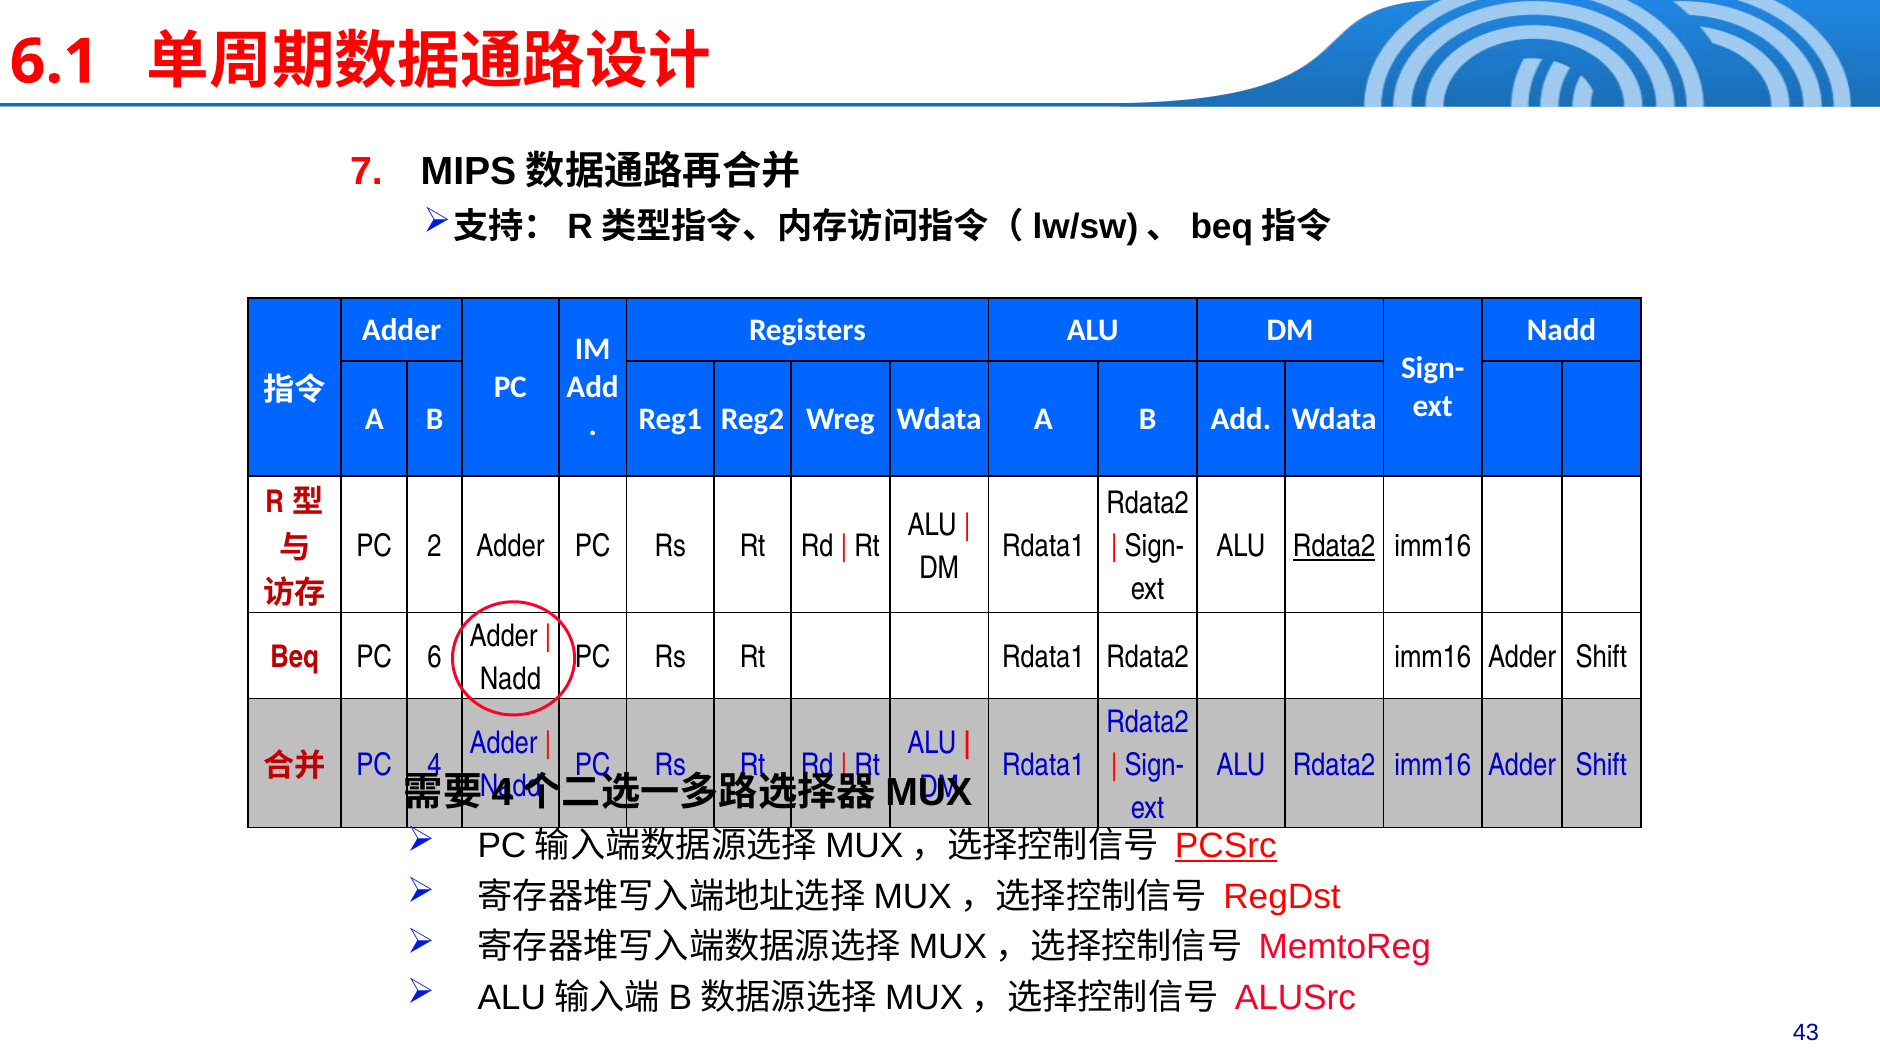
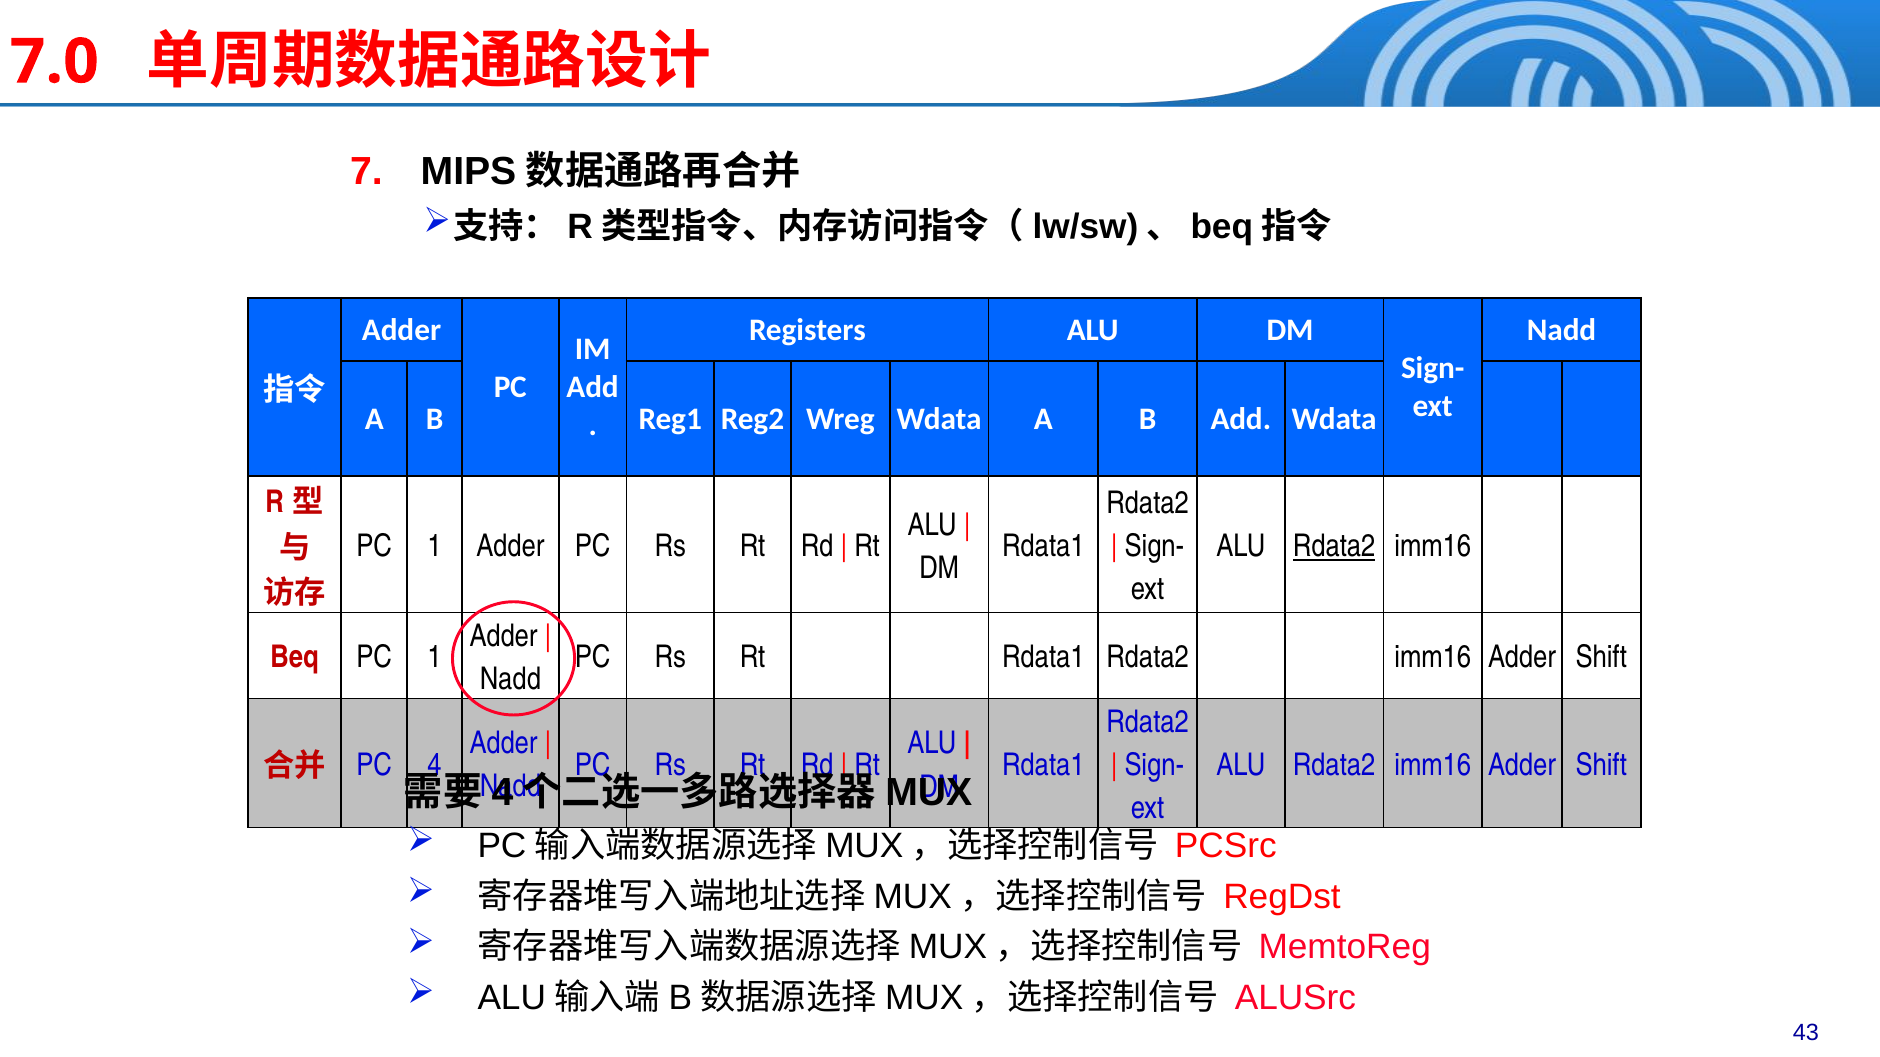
6.1: 6.1 -> 7.0 (54, 62)
2: 2 -> 1 (435, 547)
Beq PC 6: 6 -> 1 (435, 658)
PCSrc underline: present -> none (1226, 846)
